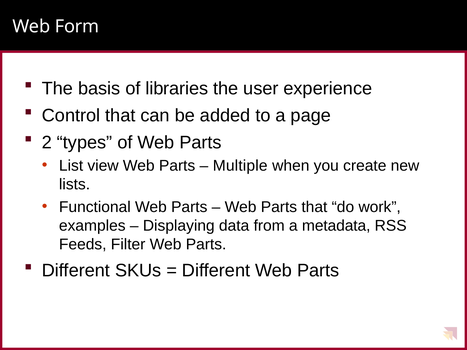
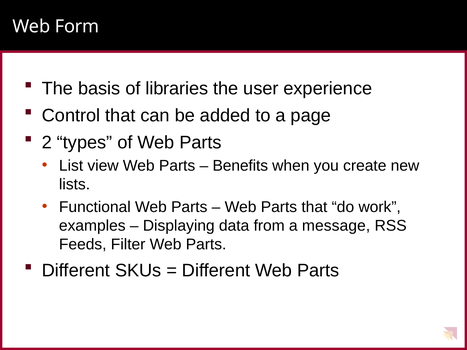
Multiple: Multiple -> Benefits (240, 166)
metadata: metadata -> message (336, 226)
